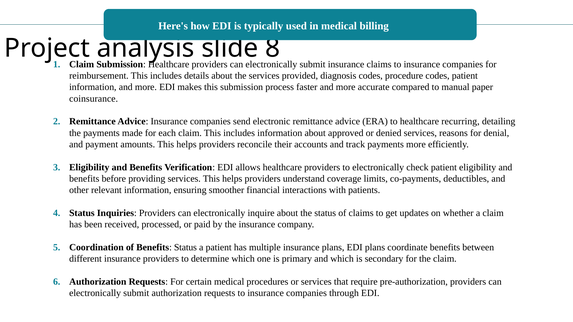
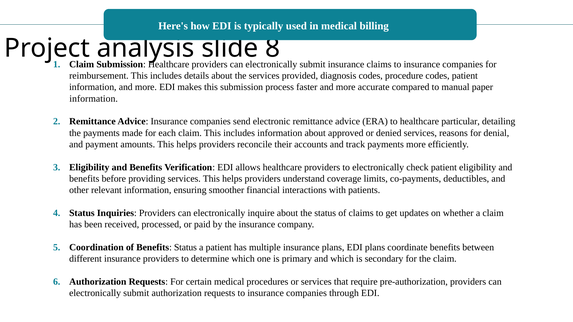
coinsurance: coinsurance -> information (94, 99)
recurring: recurring -> particular (461, 122)
